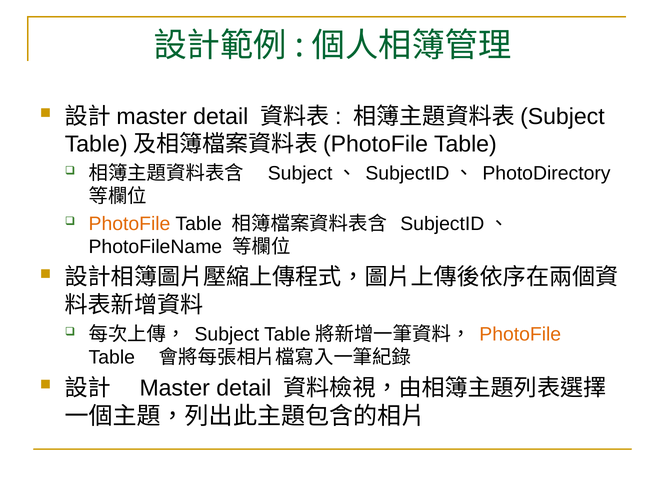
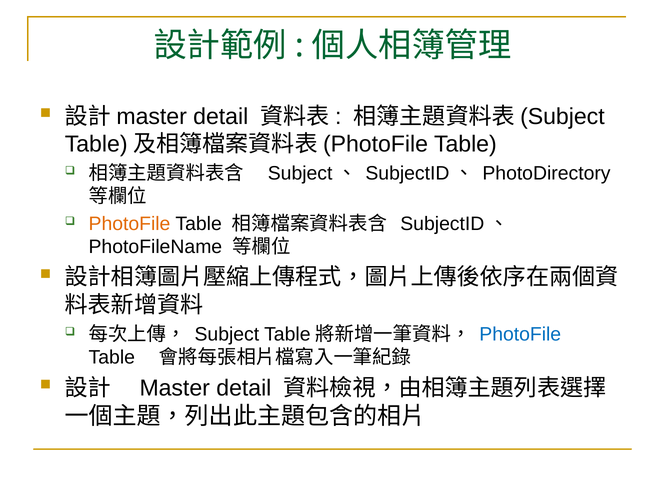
PhotoFile colour: orange -> blue (520, 334)
